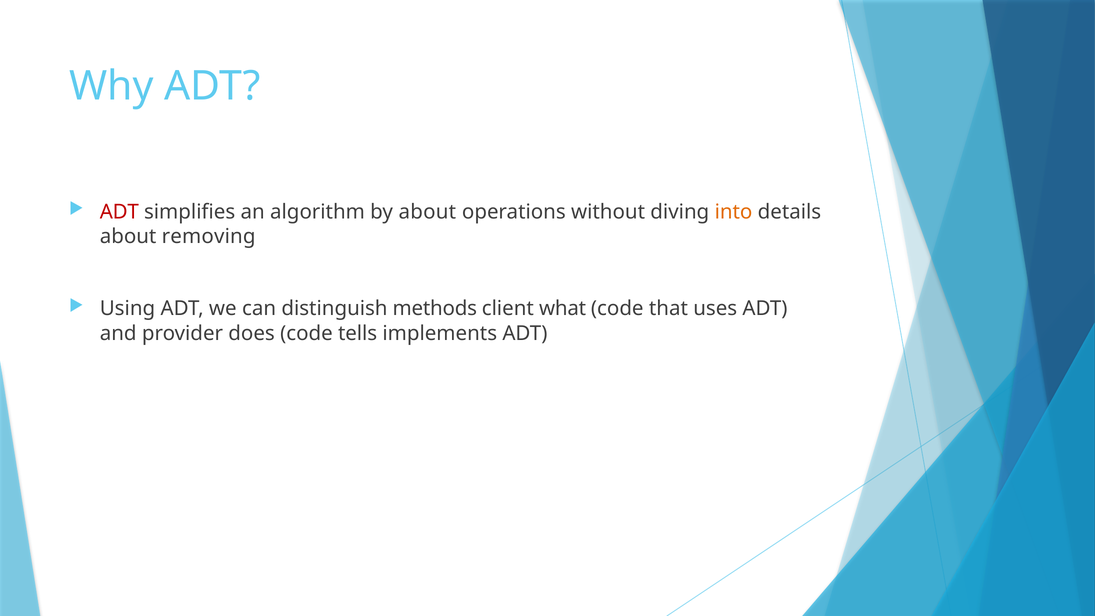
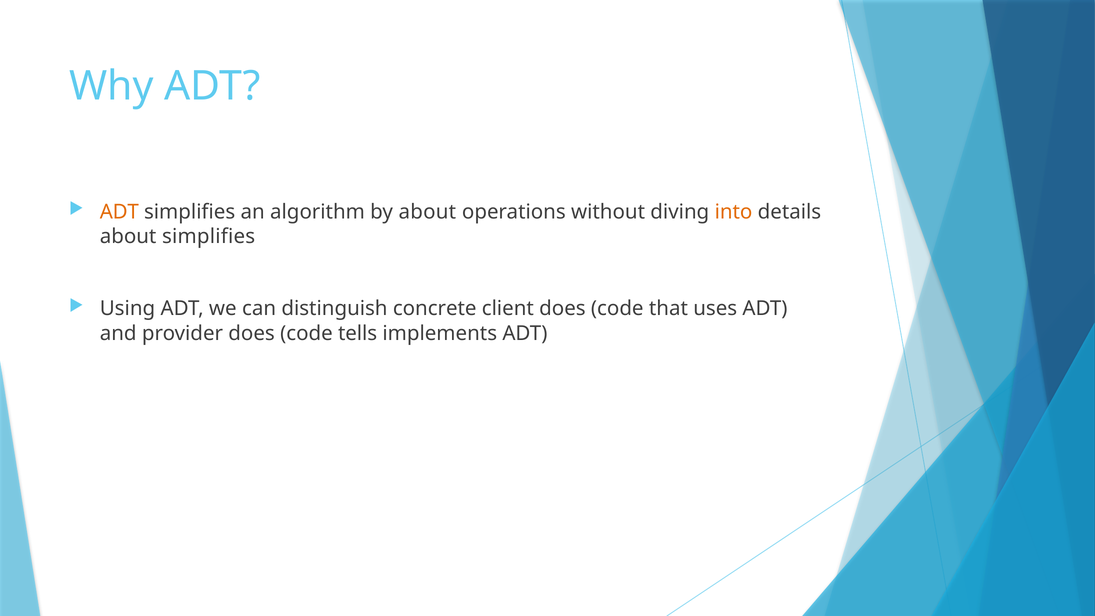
ADT colour: red -> orange (119, 212)
about removing: removing -> simplifies (209, 237)
methods: methods -> concrete (435, 309)
client what: what -> does (562, 309)
